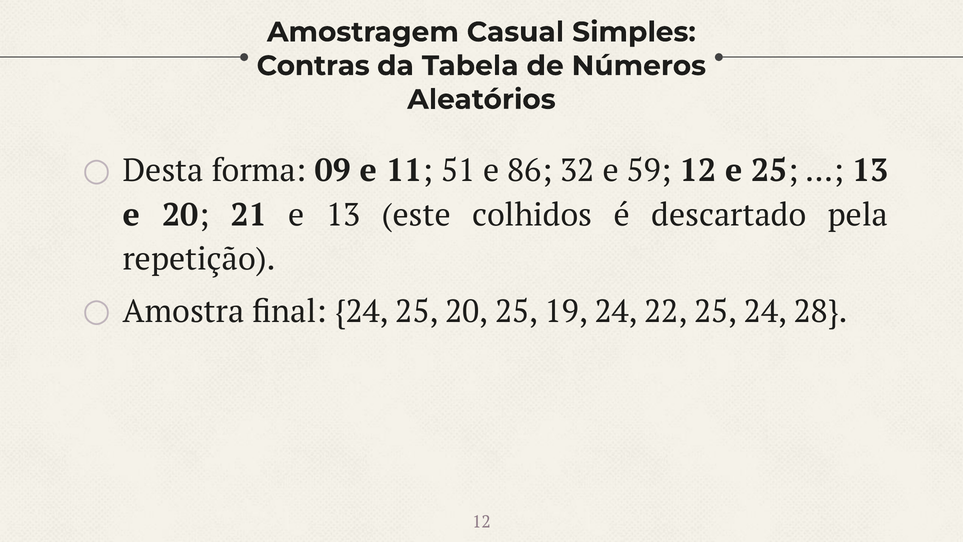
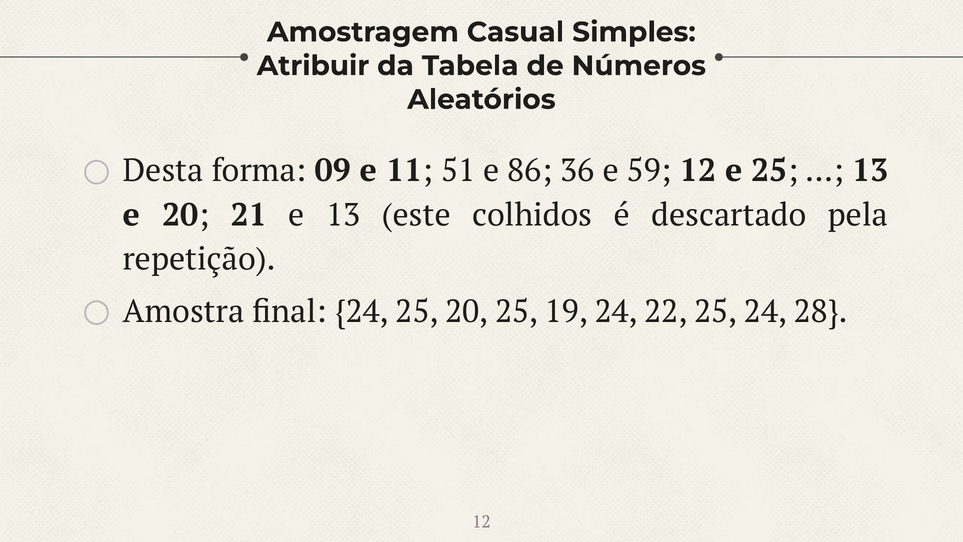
Contras: Contras -> Atribuir (313, 66)
32: 32 -> 36 (577, 171)
